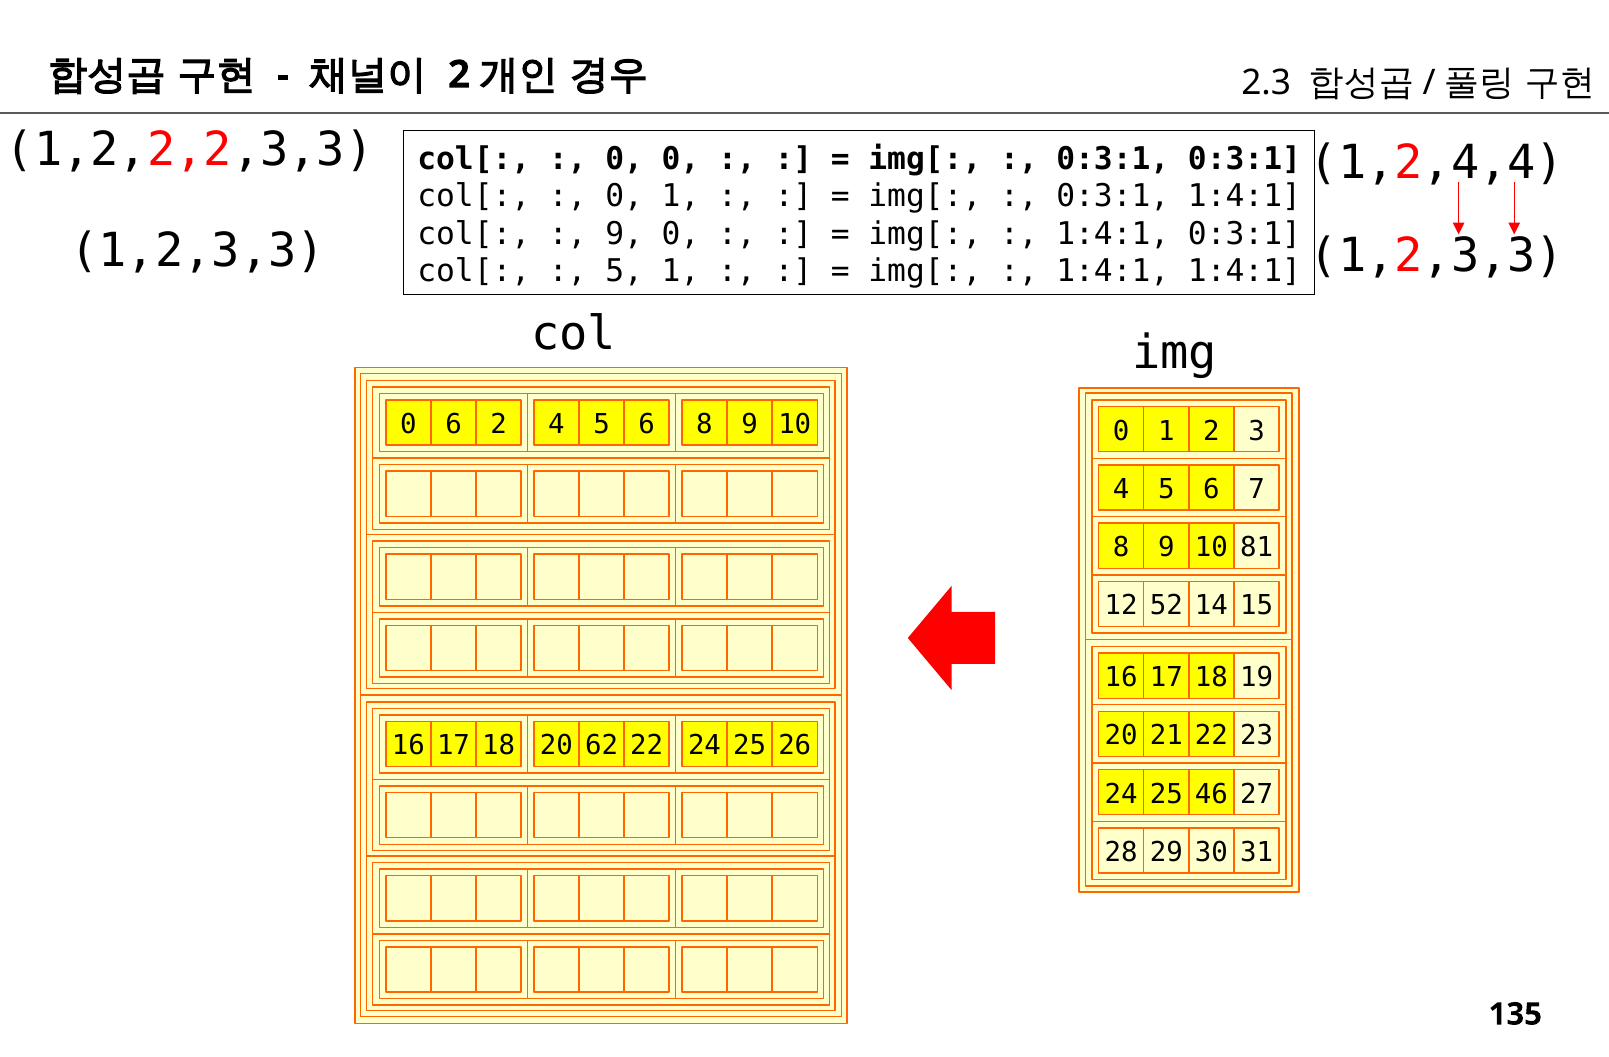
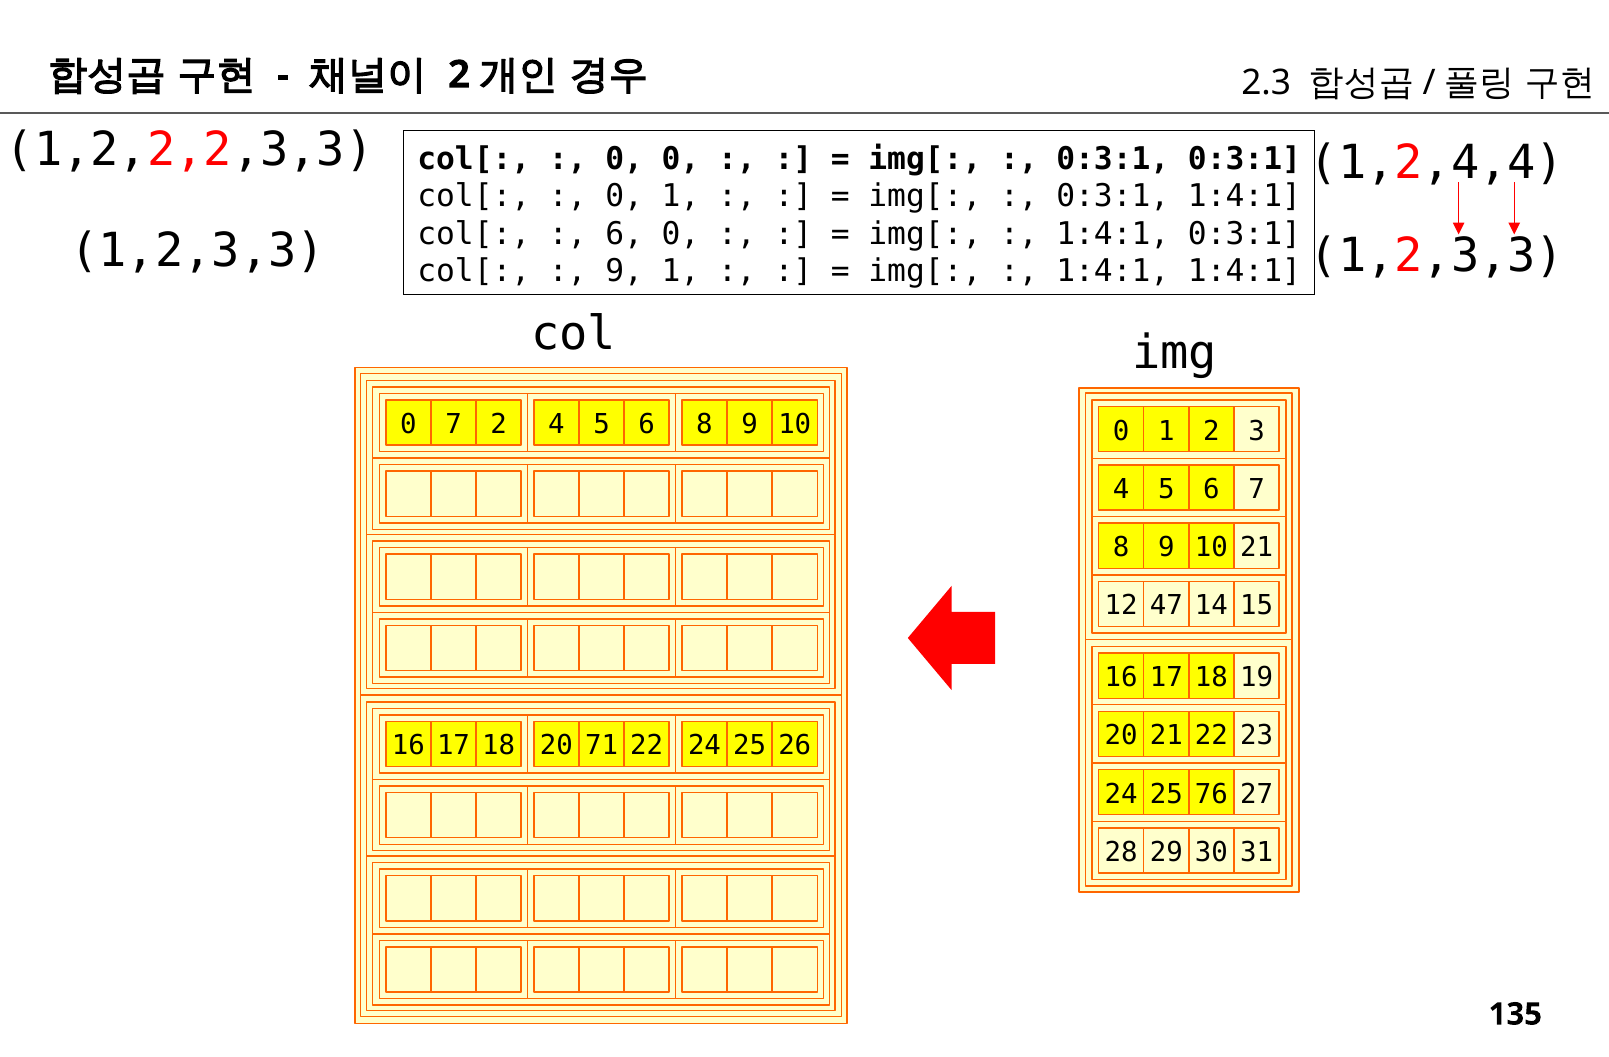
9: 9 -> 6 (624, 234)
5: 5 -> 9 (624, 271)
0 6: 6 -> 7 (454, 424)
10 81: 81 -> 21 (1257, 548)
52: 52 -> 47 (1166, 606)
62: 62 -> 71 (602, 746)
46: 46 -> 76 (1211, 794)
